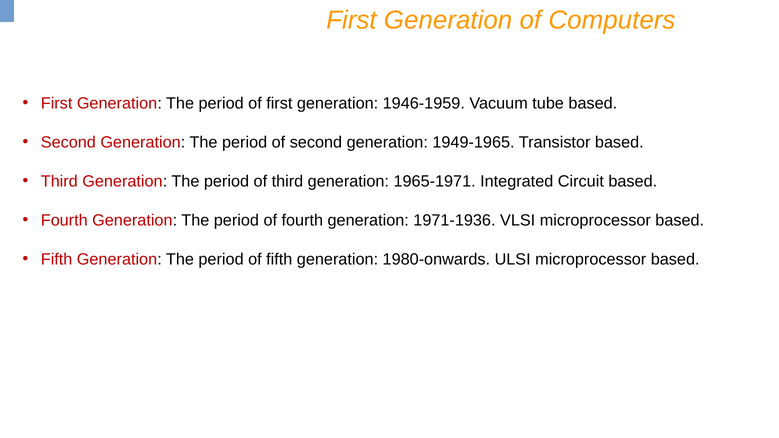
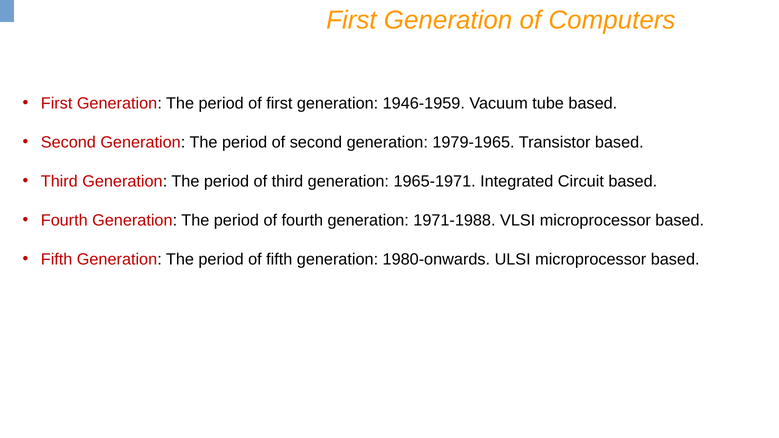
1949-1965: 1949-1965 -> 1979-1965 (474, 142)
1971-1936: 1971-1936 -> 1971-1988 (454, 220)
